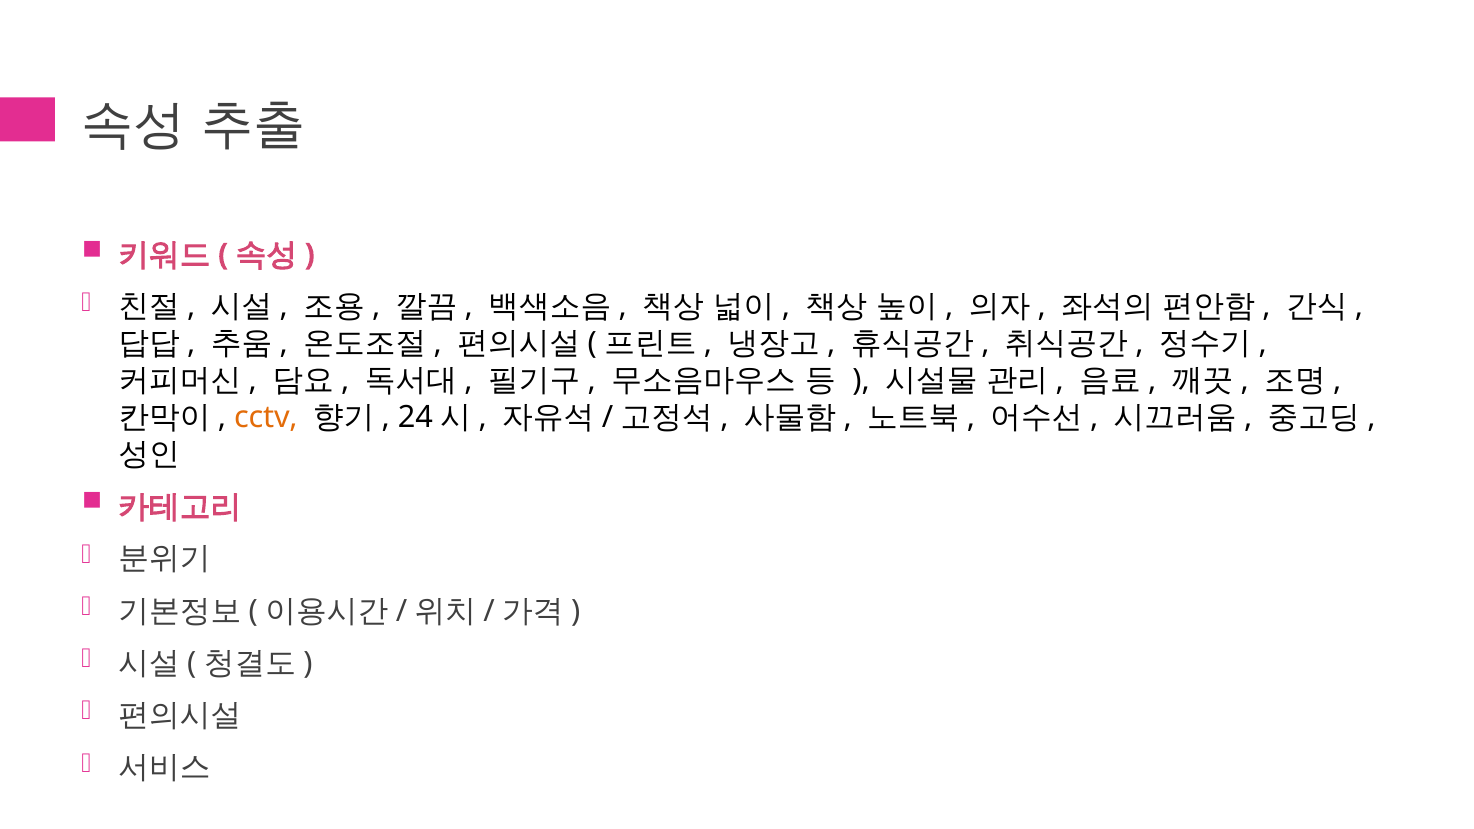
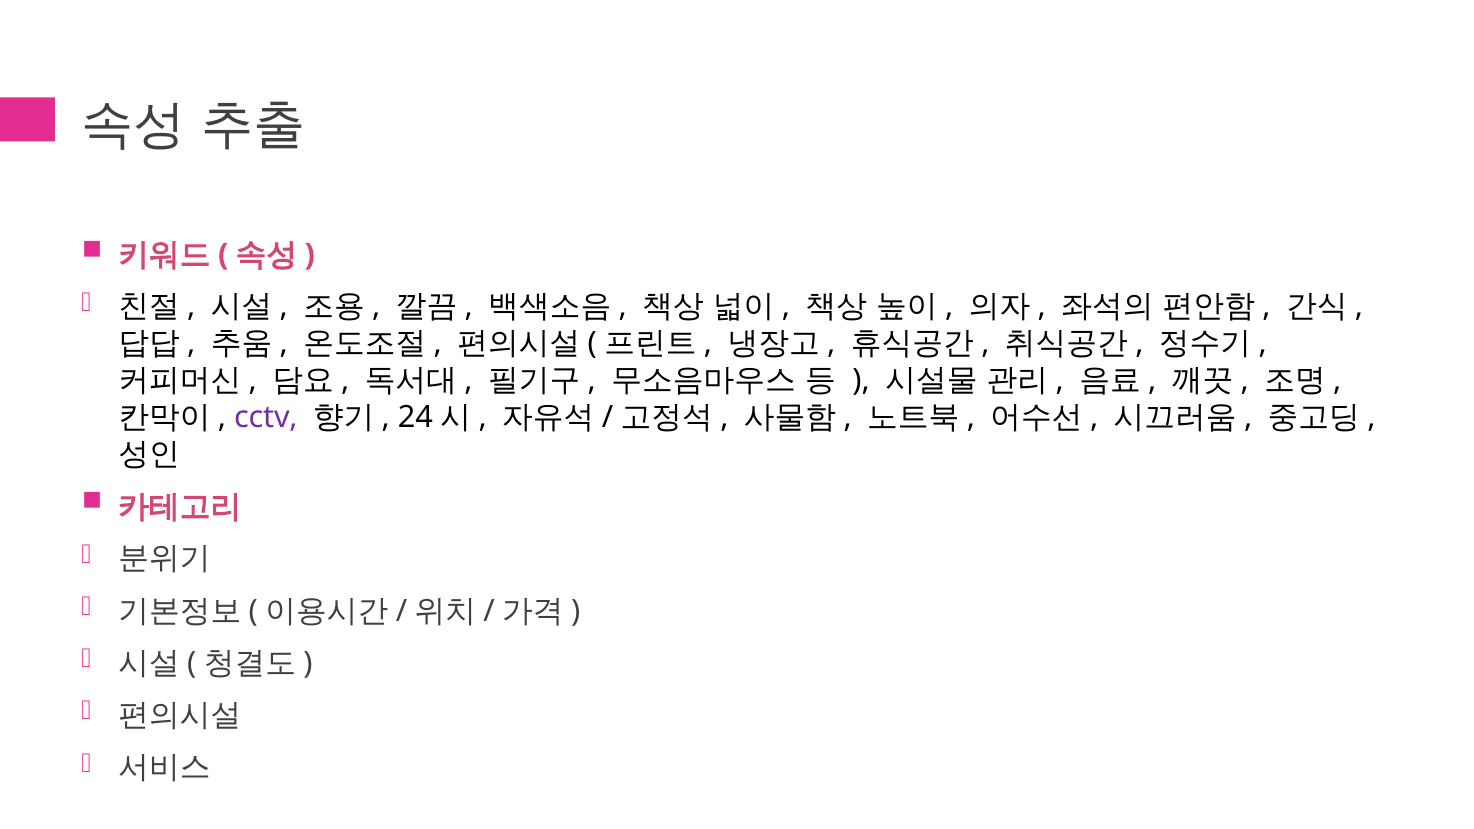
cctv colour: orange -> purple (266, 417)
